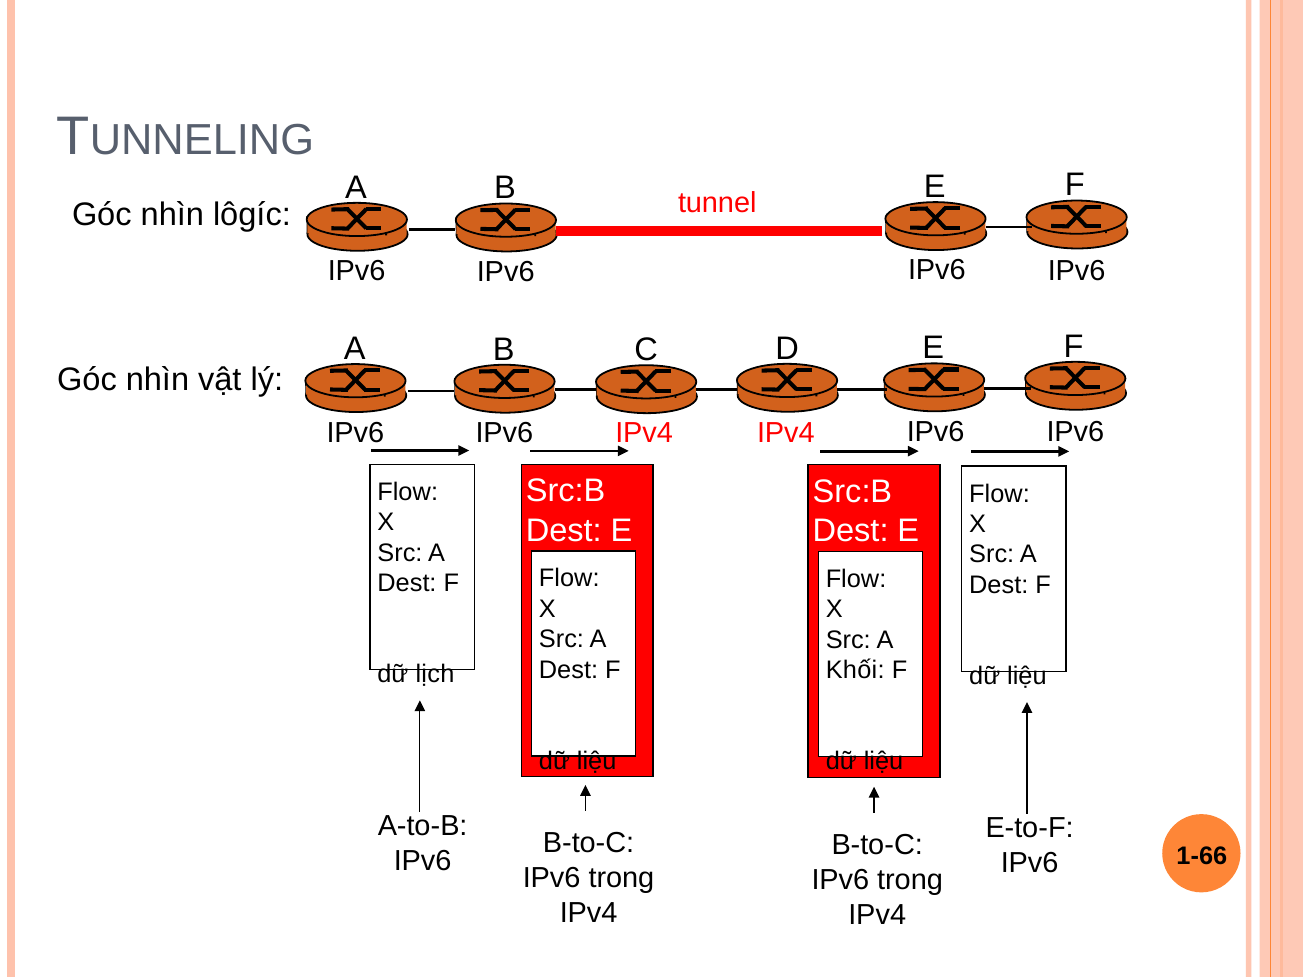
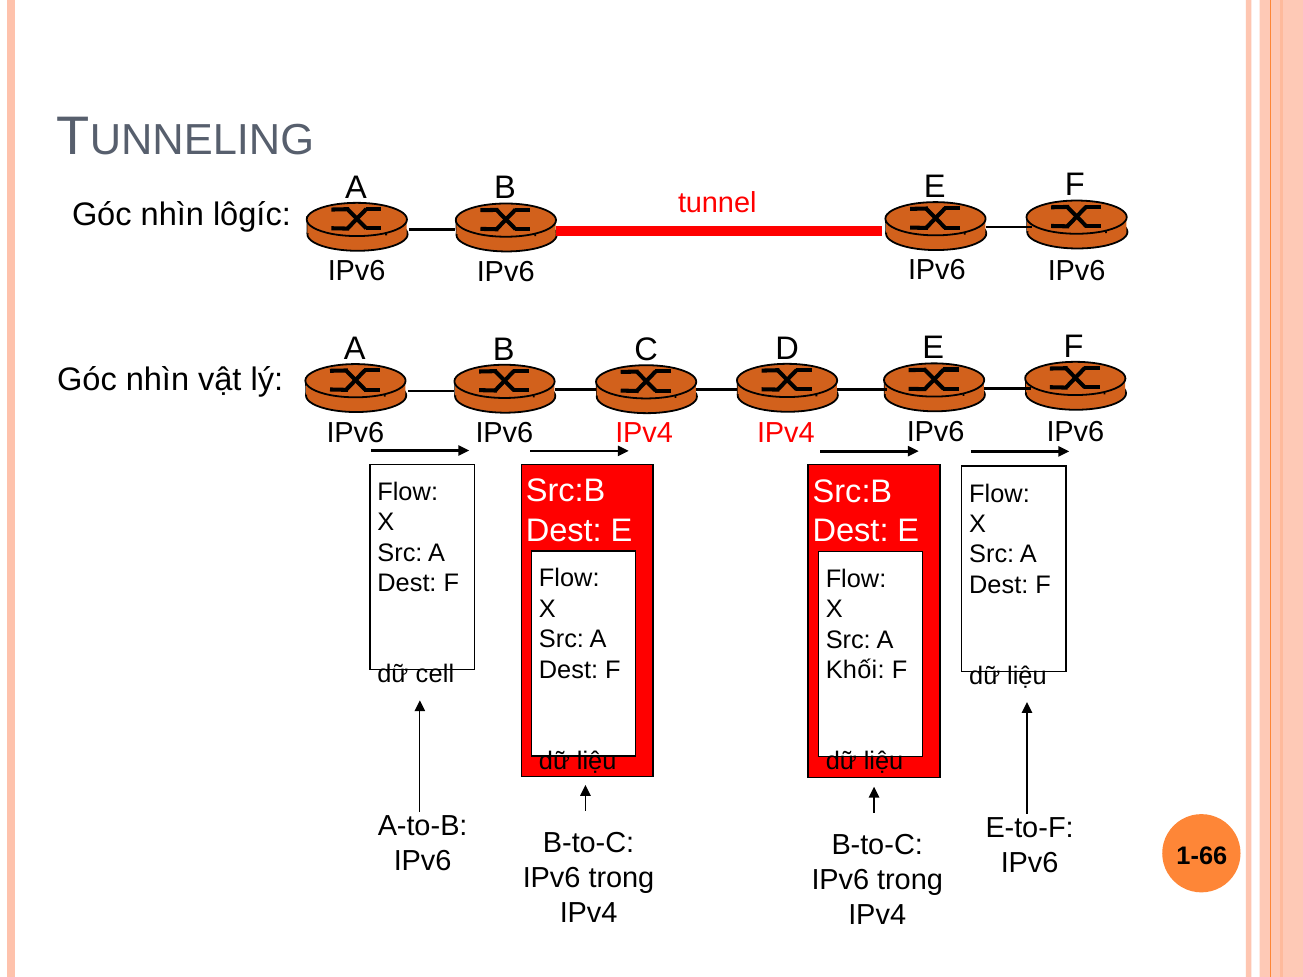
lịch: lịch -> cell (435, 675)
